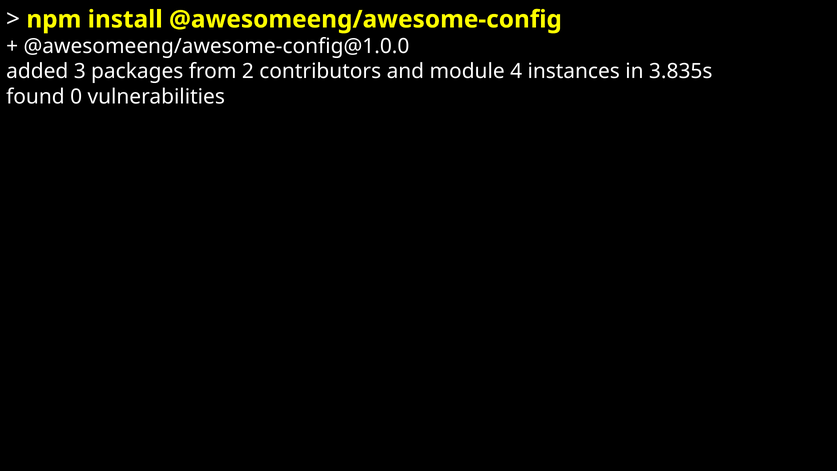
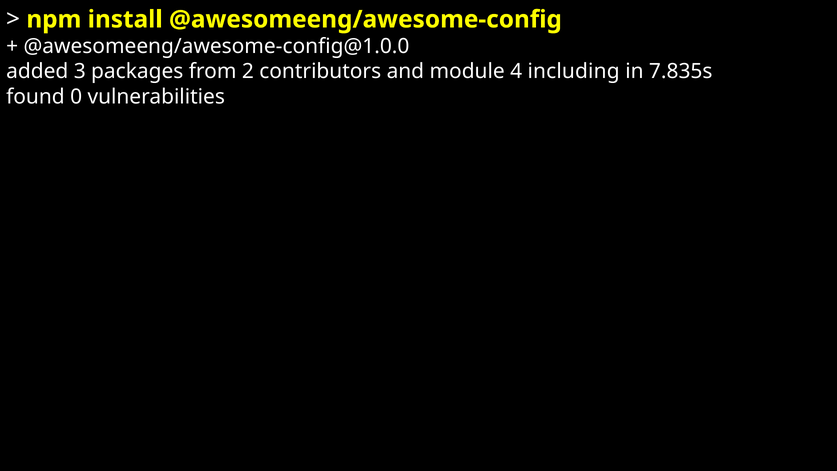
instances: instances -> including (574, 72)
3.835s: 3.835s -> 7.835s (681, 72)
